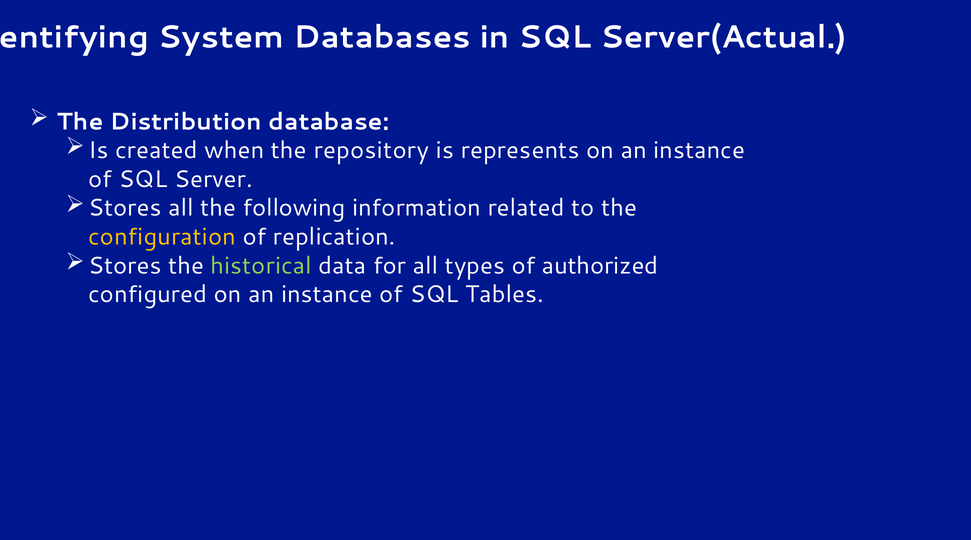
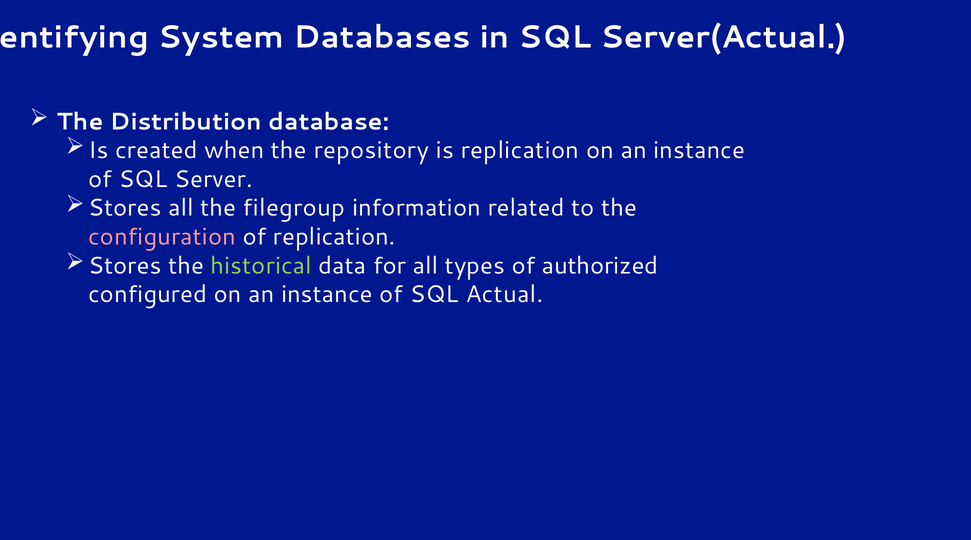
is represents: represents -> replication (520, 150)
following: following -> filegroup (294, 208)
configuration colour: yellow -> pink (162, 237)
Tables: Tables -> Actual (505, 294)
